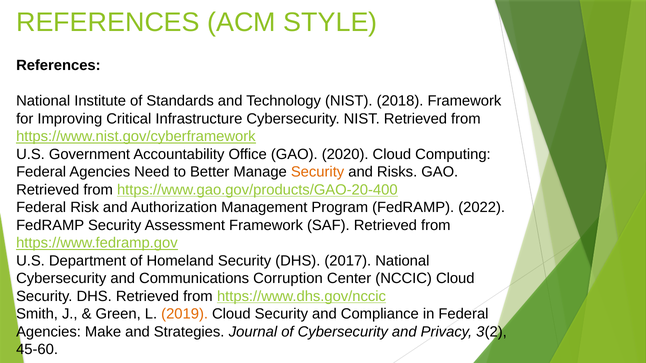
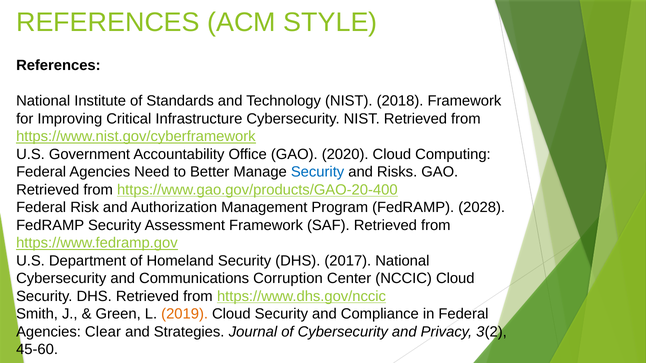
Security colour: orange -> blue (318, 172)
2022: 2022 -> 2028 (482, 208)
Make: Make -> Clear (103, 332)
